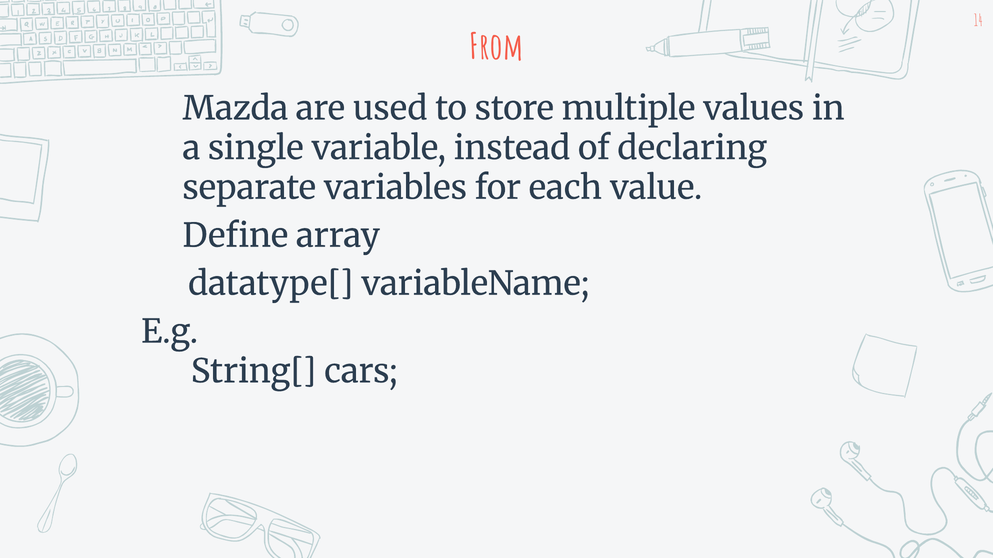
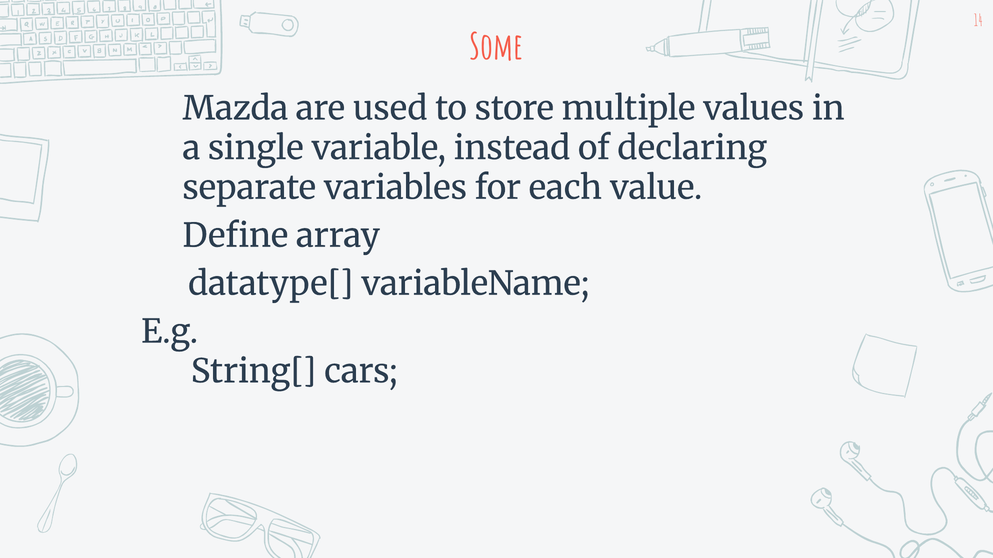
From: From -> Some (496, 48)
